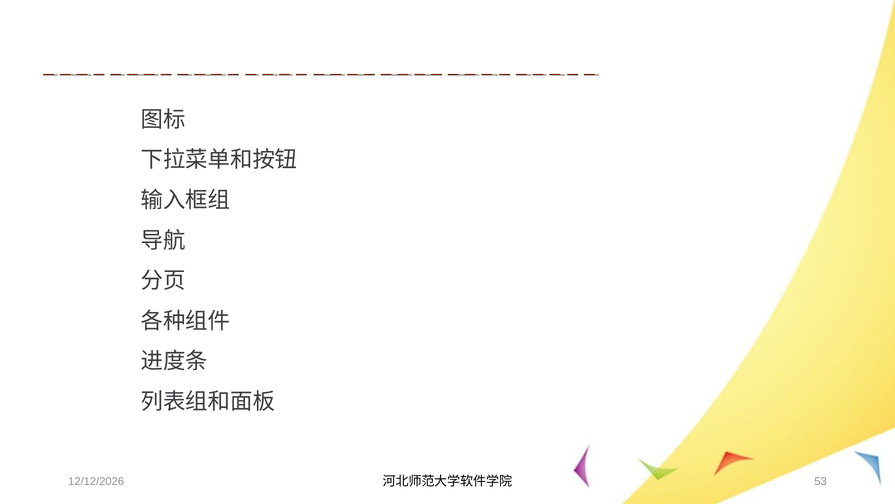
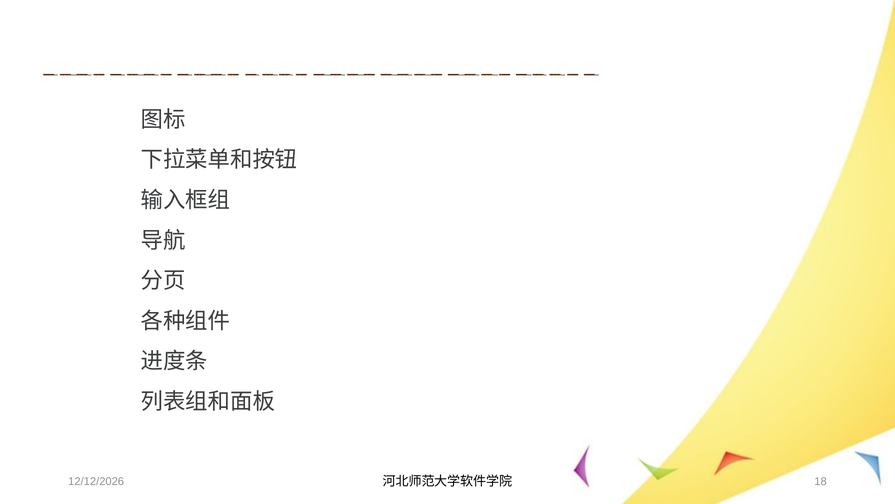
53: 53 -> 18 (821, 481)
